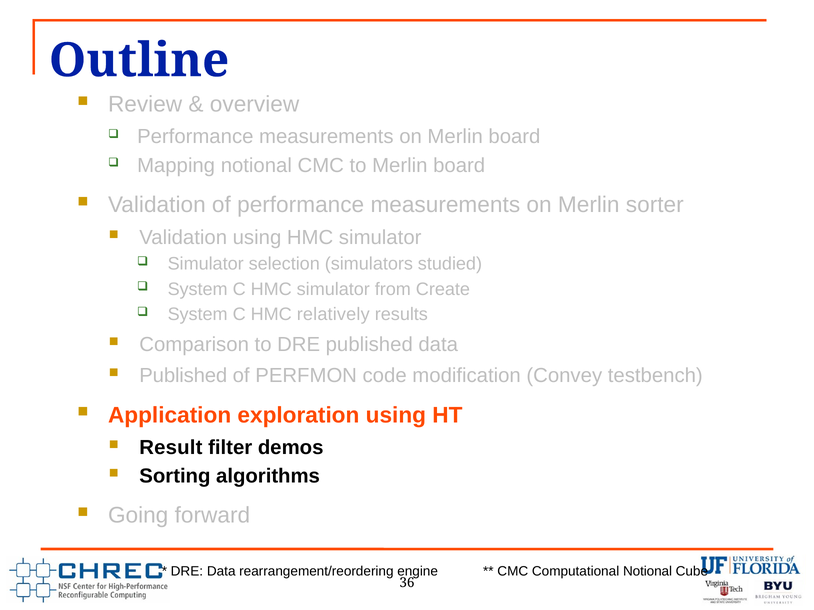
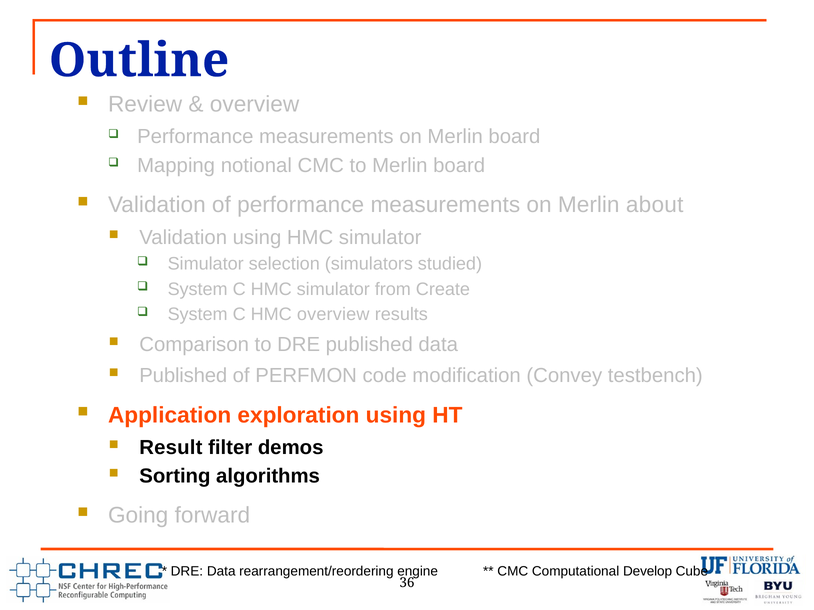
sorter: sorter -> about (655, 205)
HMC relatively: relatively -> overview (333, 315)
Computational Notional: Notional -> Develop (648, 572)
